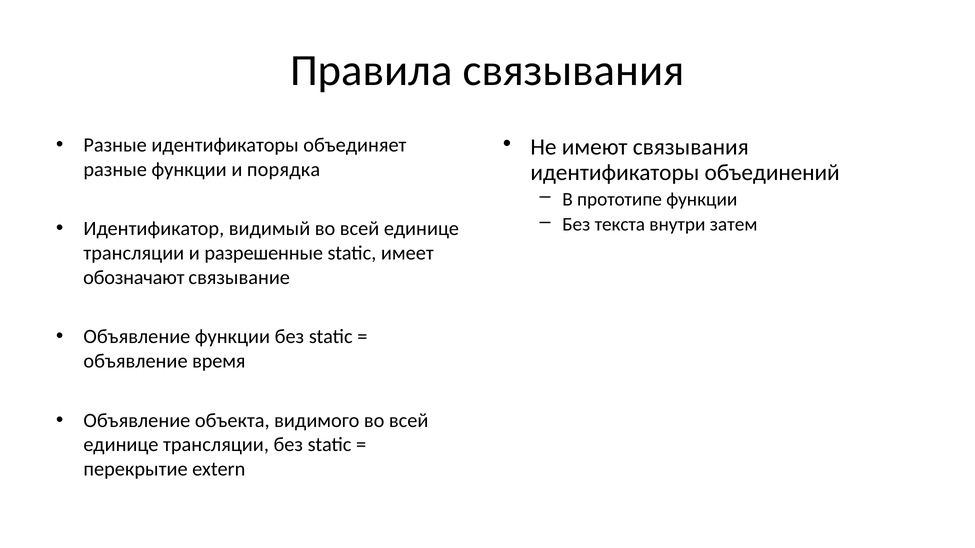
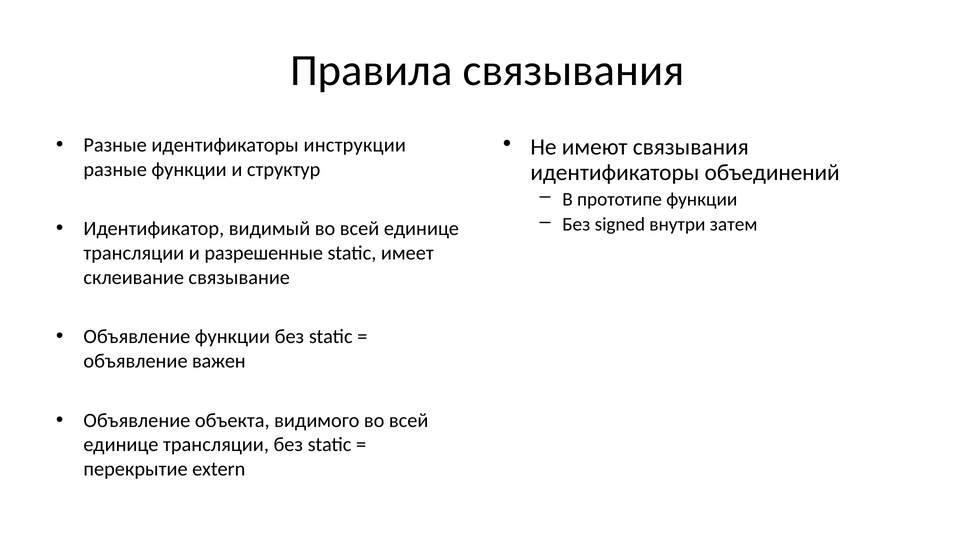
объединяет: объединяет -> инструкции (355, 145)
порядка: порядка -> структур (284, 170)
текста: текста -> signed (620, 225)
обозначают: обозначают -> склеивание (134, 278)
время: время -> важен (219, 361)
